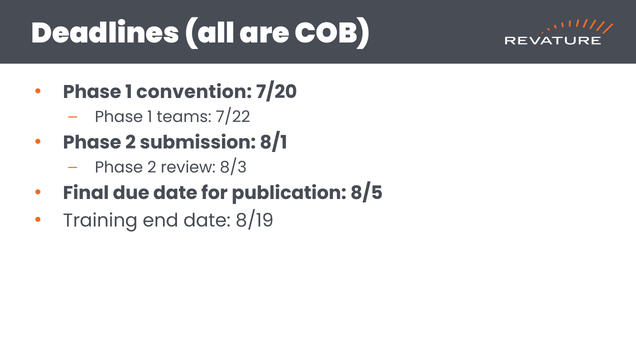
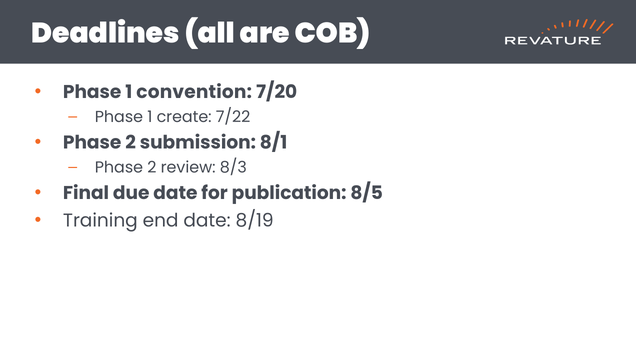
teams: teams -> create (184, 117)
